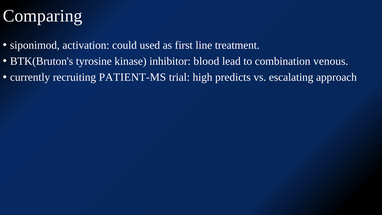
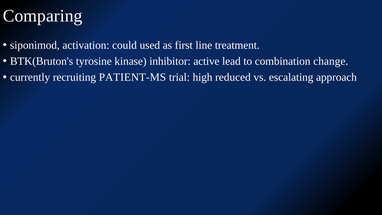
blood: blood -> active (206, 61)
venous: venous -> change (331, 61)
predicts: predicts -> reduced (233, 77)
